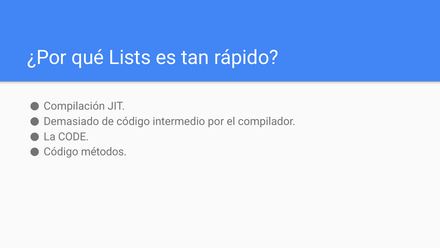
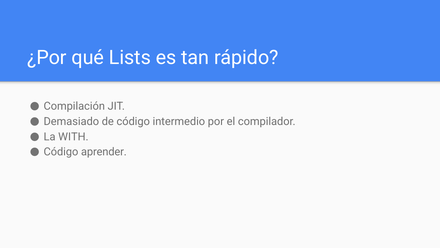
CODE: CODE -> WITH (73, 136)
métodos: métodos -> aprender (104, 152)
